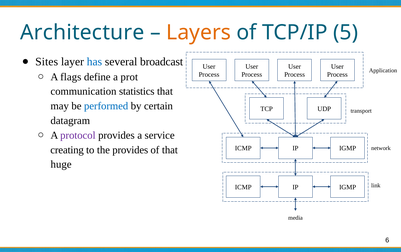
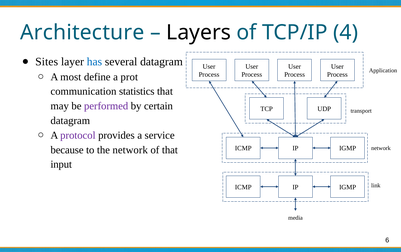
Layers colour: orange -> black (199, 33)
5: 5 -> 4 (346, 33)
several broadcast: broadcast -> datagram (161, 62)
flags: flags -> most (71, 77)
performed colour: blue -> purple (106, 106)
creating: creating -> because (67, 150)
the provides: provides -> network (130, 150)
huge: huge -> input (61, 165)
